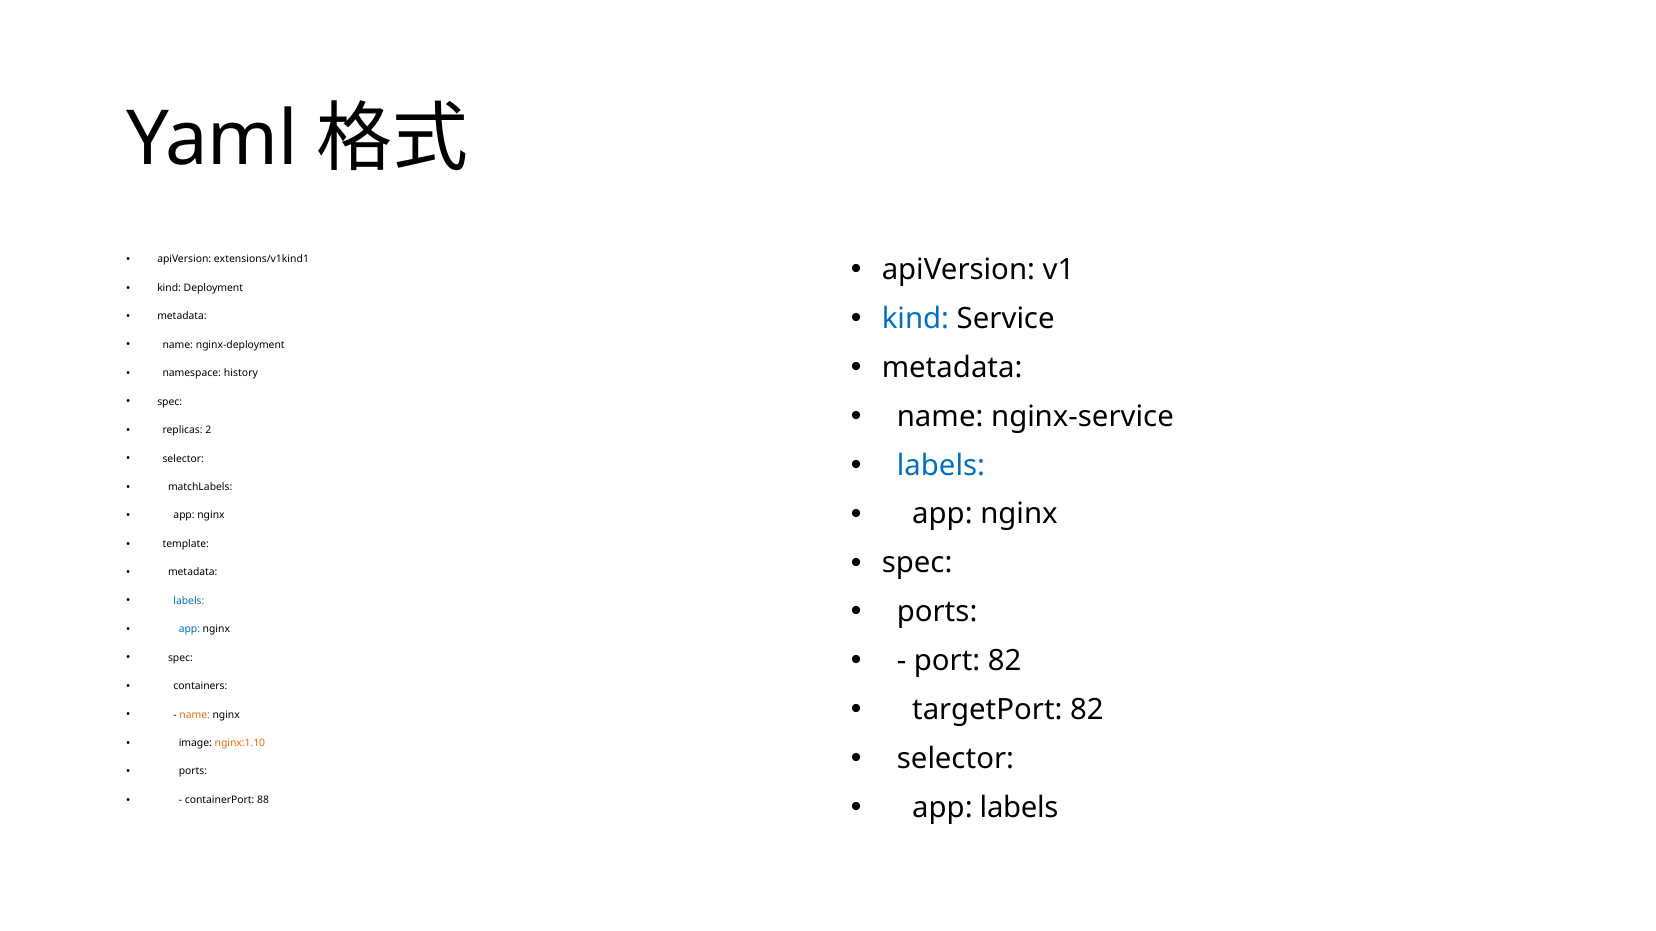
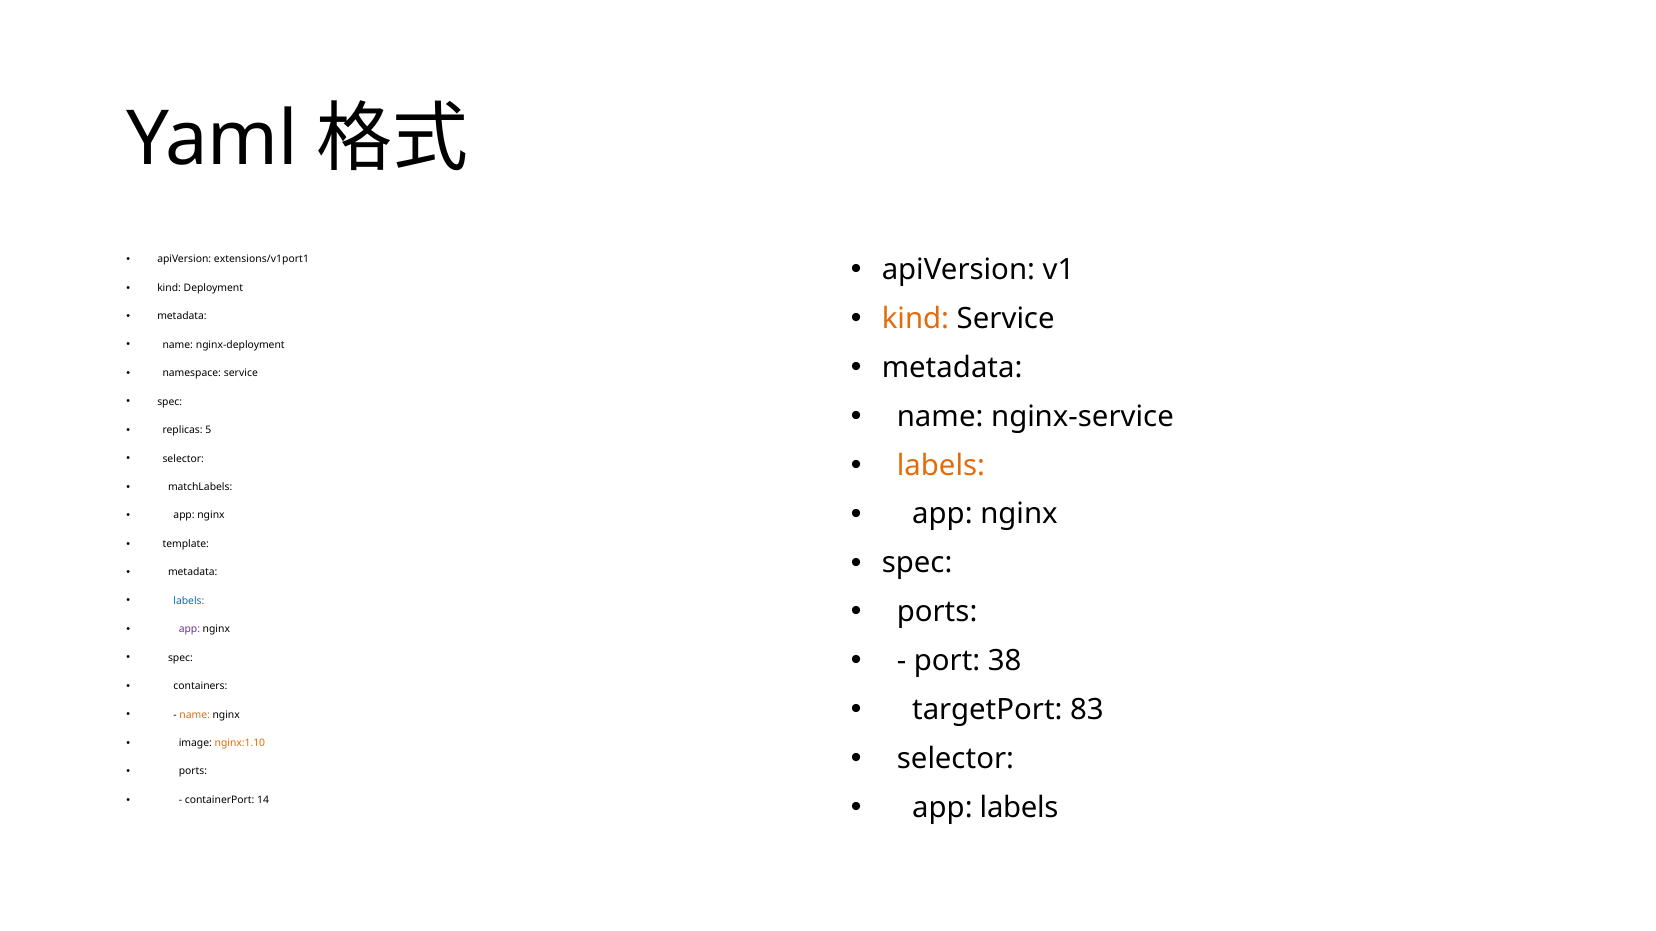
extensions/v1kind1: extensions/v1kind1 -> extensions/v1port1 (261, 260)
kind colour: blue -> orange (915, 319)
namespace history: history -> service (241, 374)
2: 2 -> 5 (208, 430)
labels colour: blue -> orange (941, 466)
app colour: blue -> purple (189, 630)
port 82: 82 -> 38 (1005, 661)
targetPort 82: 82 -> 83 (1087, 710)
88: 88 -> 14 (263, 800)
